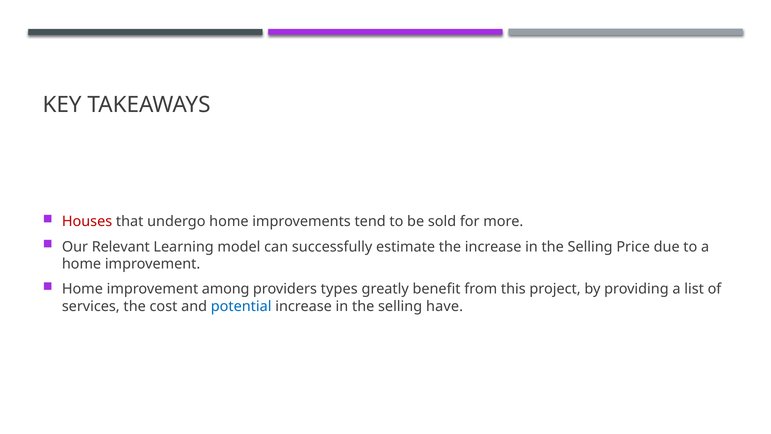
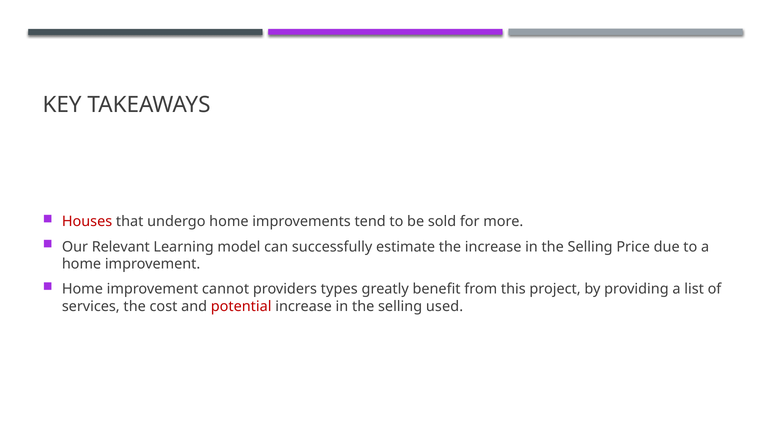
among: among -> cannot (226, 289)
potential colour: blue -> red (241, 306)
have: have -> used (445, 306)
